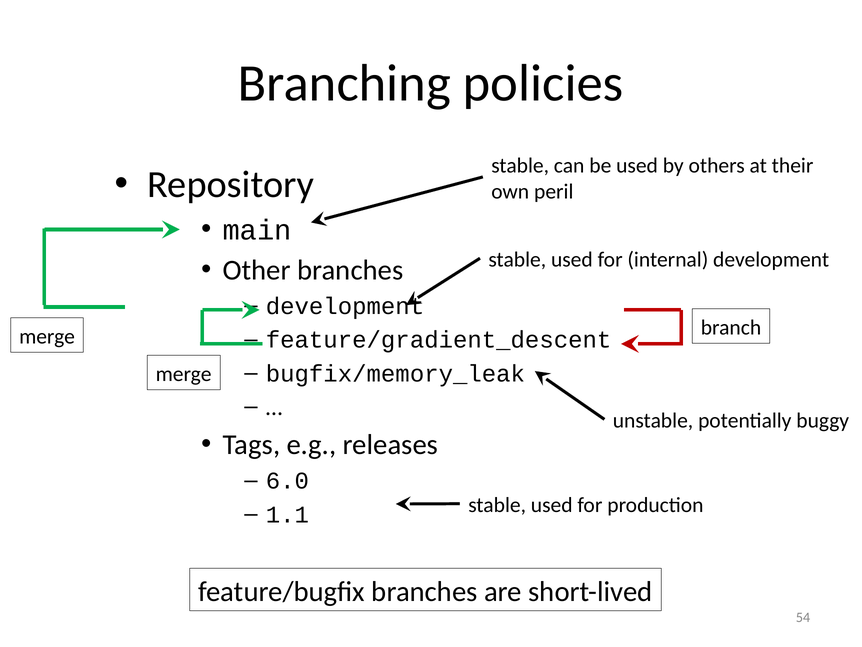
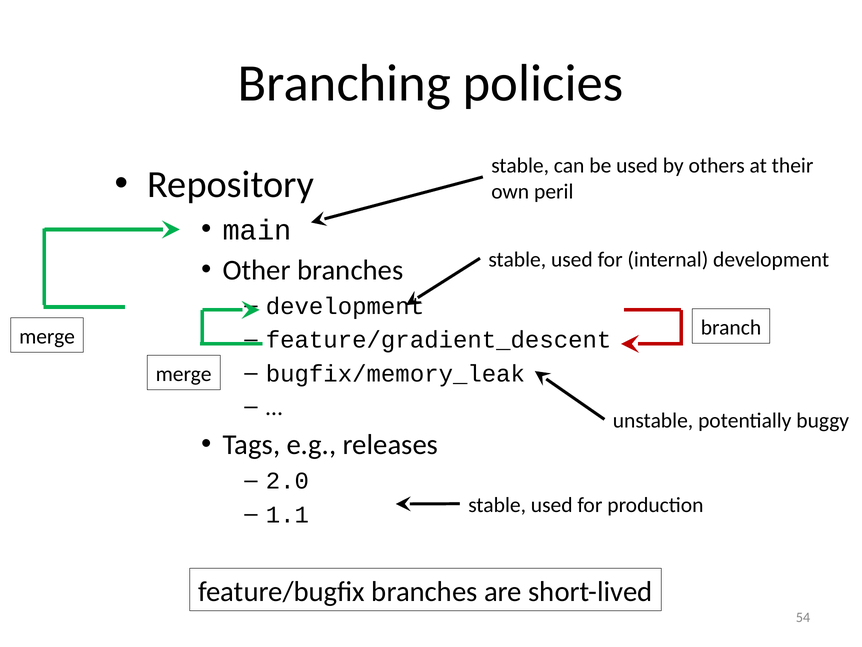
6.0: 6.0 -> 2.0 (287, 481)
